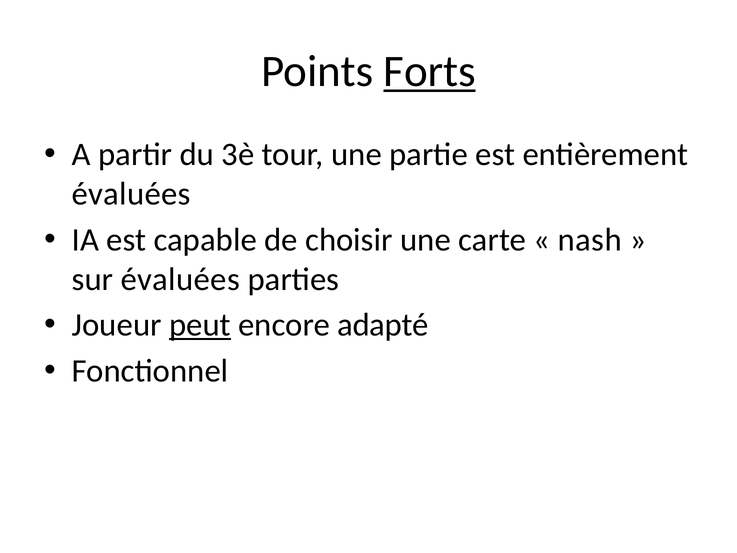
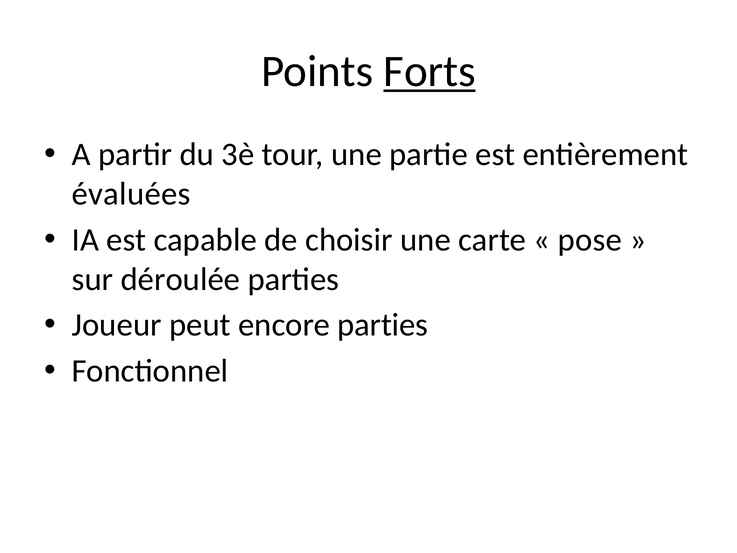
nash: nash -> pose (590, 240)
sur évaluées: évaluées -> déroulée (180, 279)
peut underline: present -> none (200, 325)
encore adapté: adapté -> parties (383, 325)
